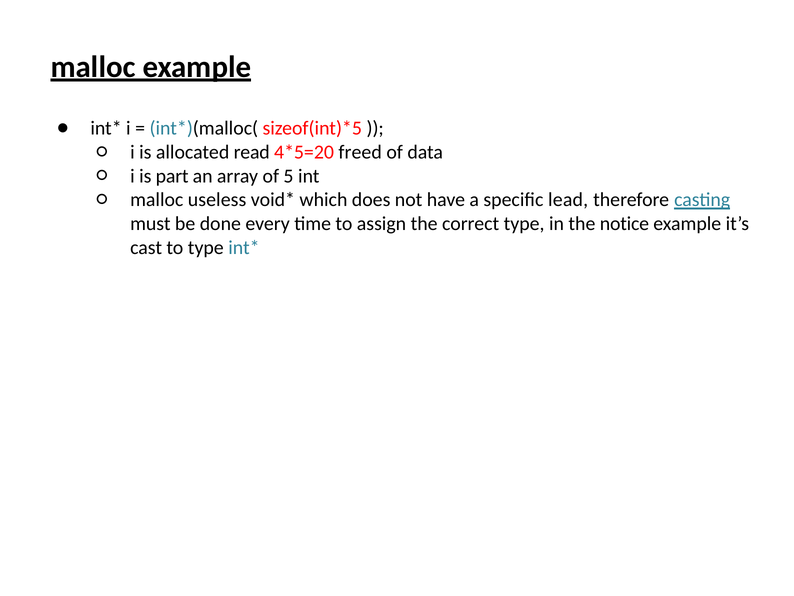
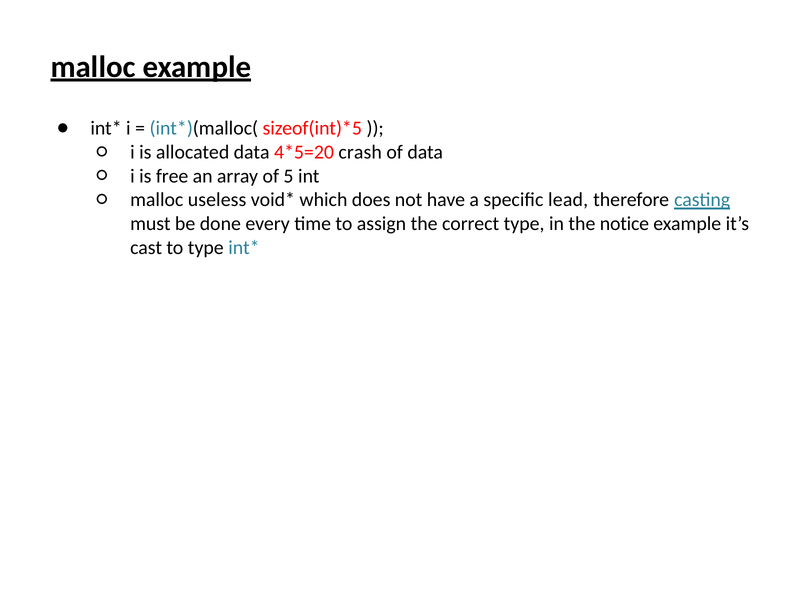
allocated read: read -> data (252, 152)
freed: freed -> crash (360, 152)
part: part -> free (172, 176)
